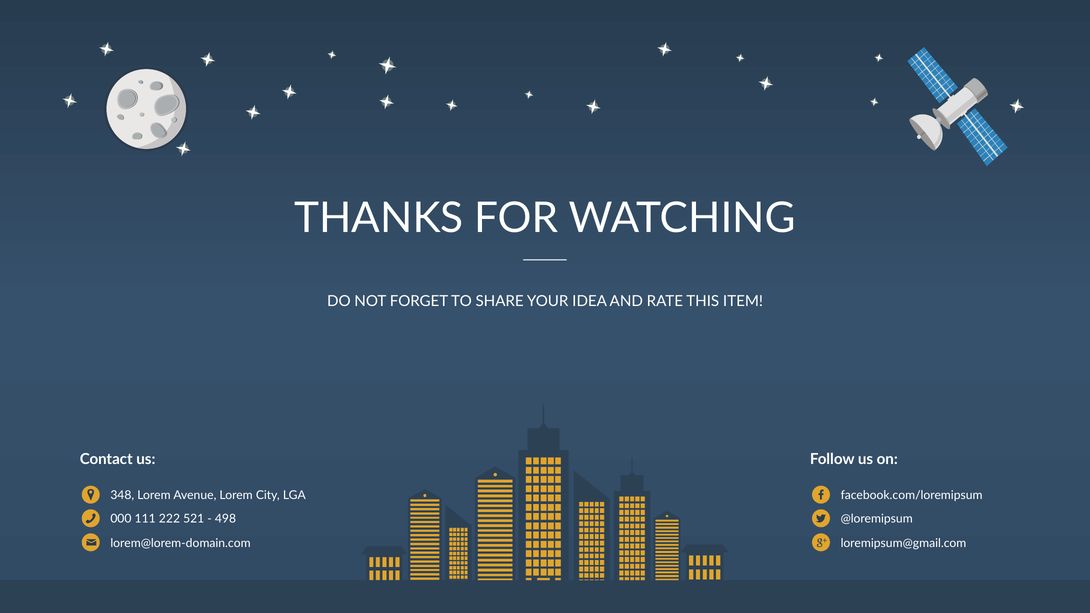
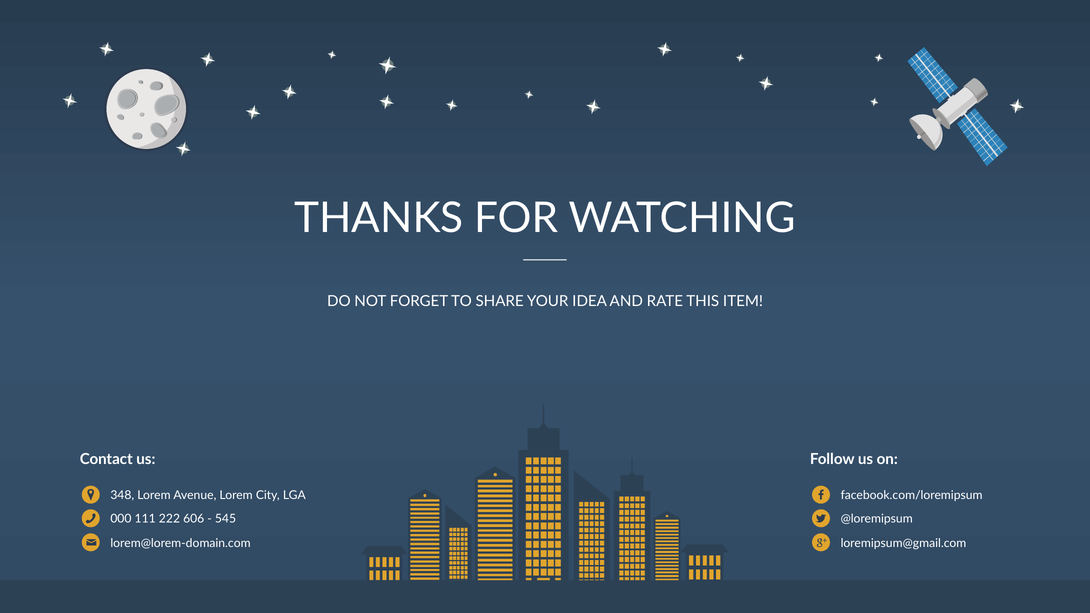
521: 521 -> 606 (194, 519)
498: 498 -> 545 (225, 519)
